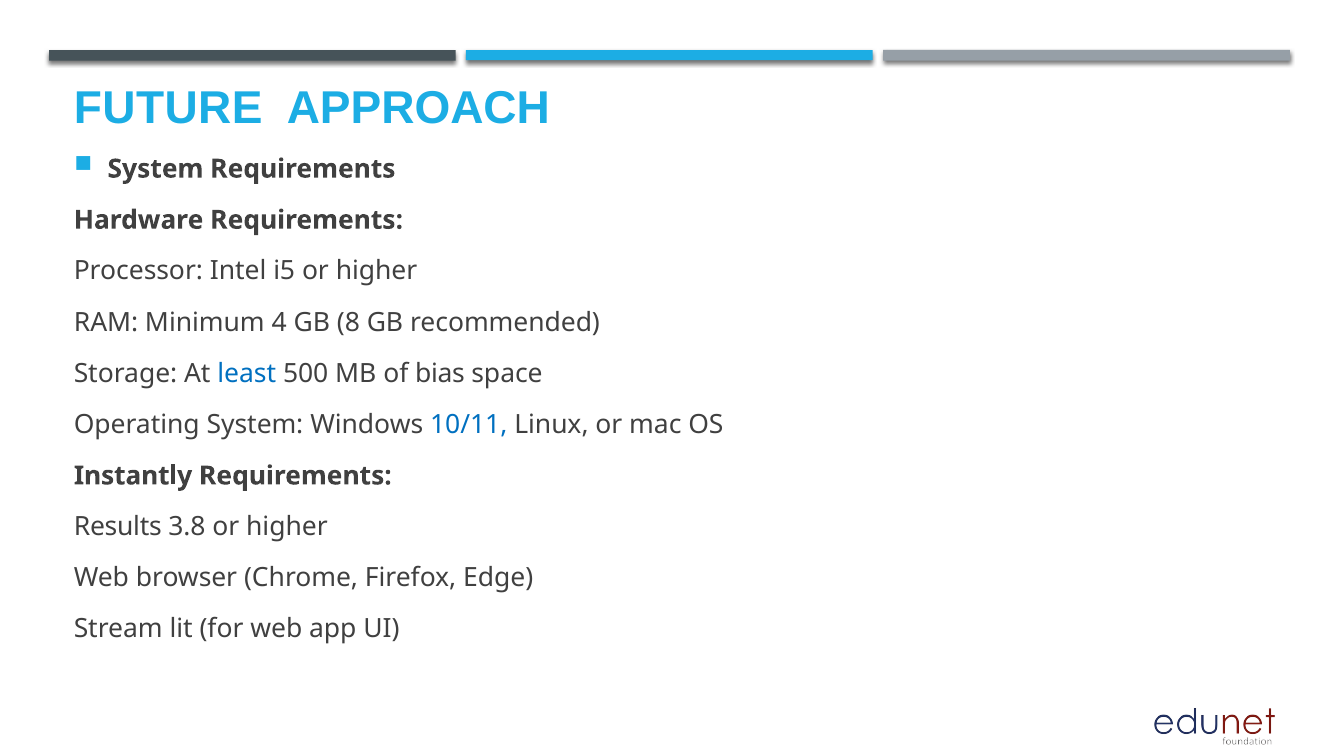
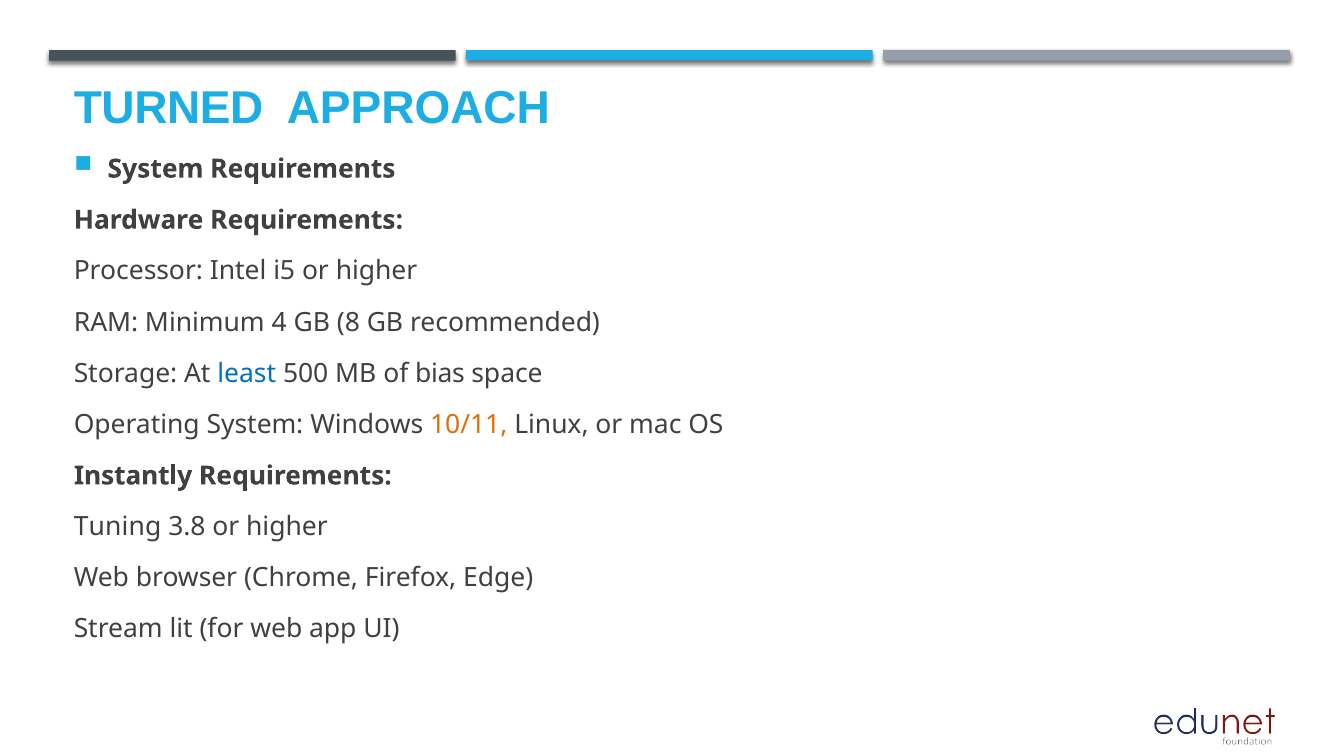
FUTURE: FUTURE -> TURNED (169, 109)
10/11 colour: blue -> orange (469, 425)
Results: Results -> Tuning (118, 527)
